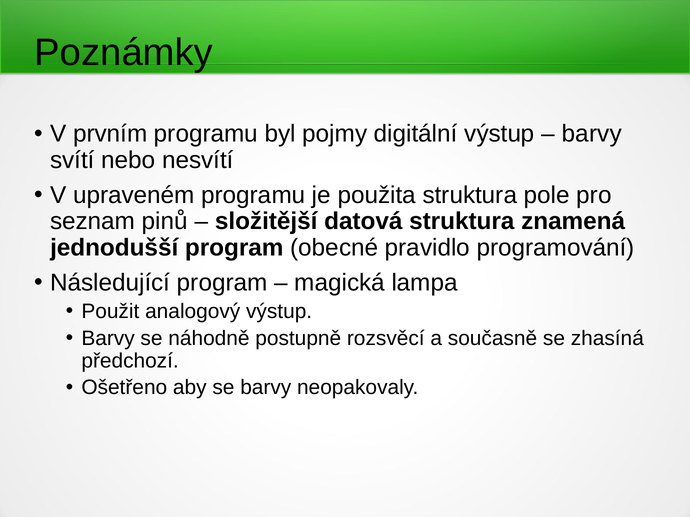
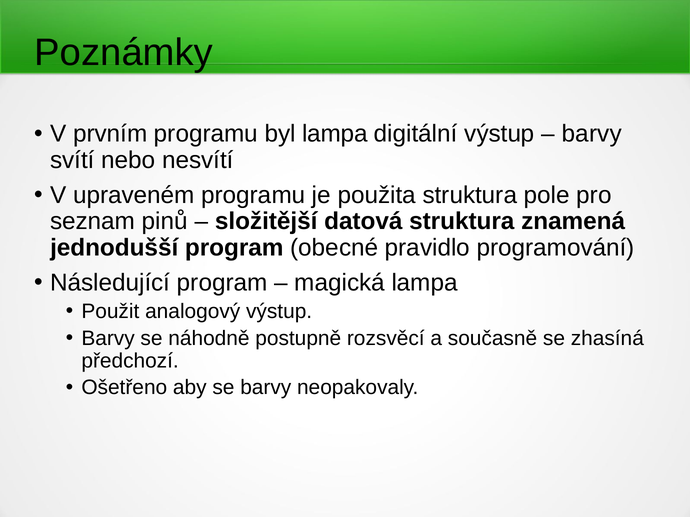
byl pojmy: pojmy -> lampa (335, 134)
